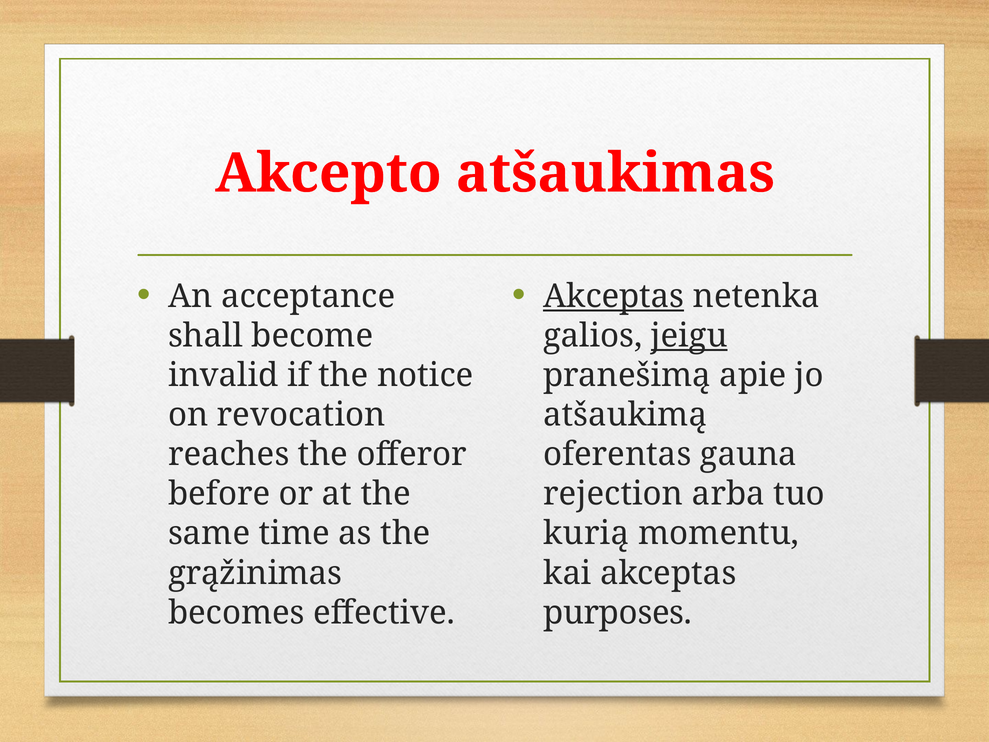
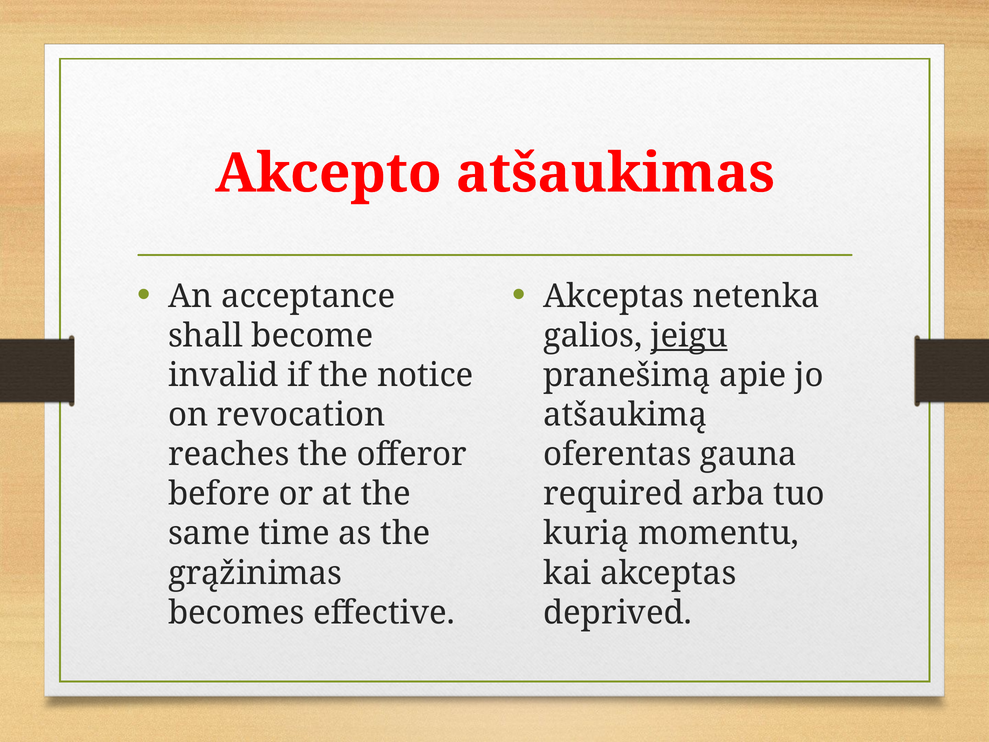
Akceptas underline: present -> none (614, 296)
rejection: rejection -> required (613, 494)
purposes: purposes -> deprived (618, 613)
